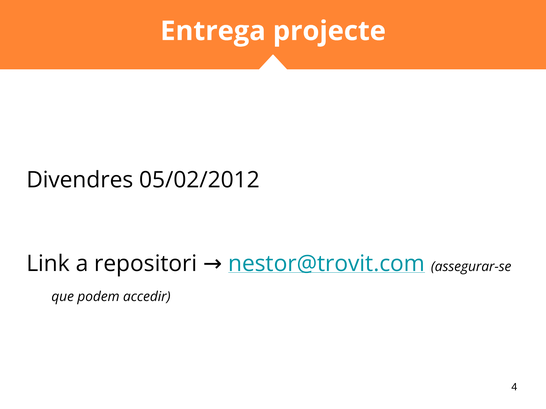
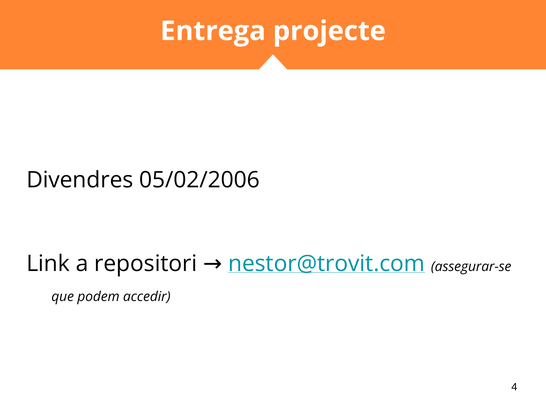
05/02/2012: 05/02/2012 -> 05/02/2006 (200, 180)
